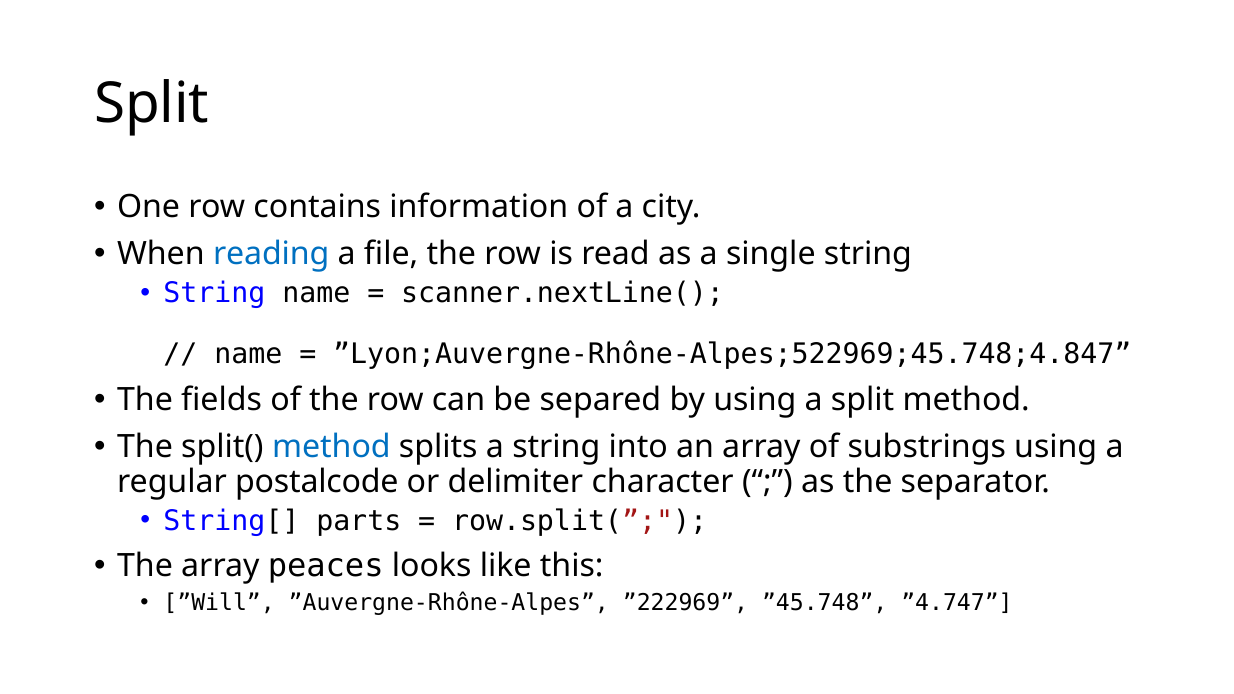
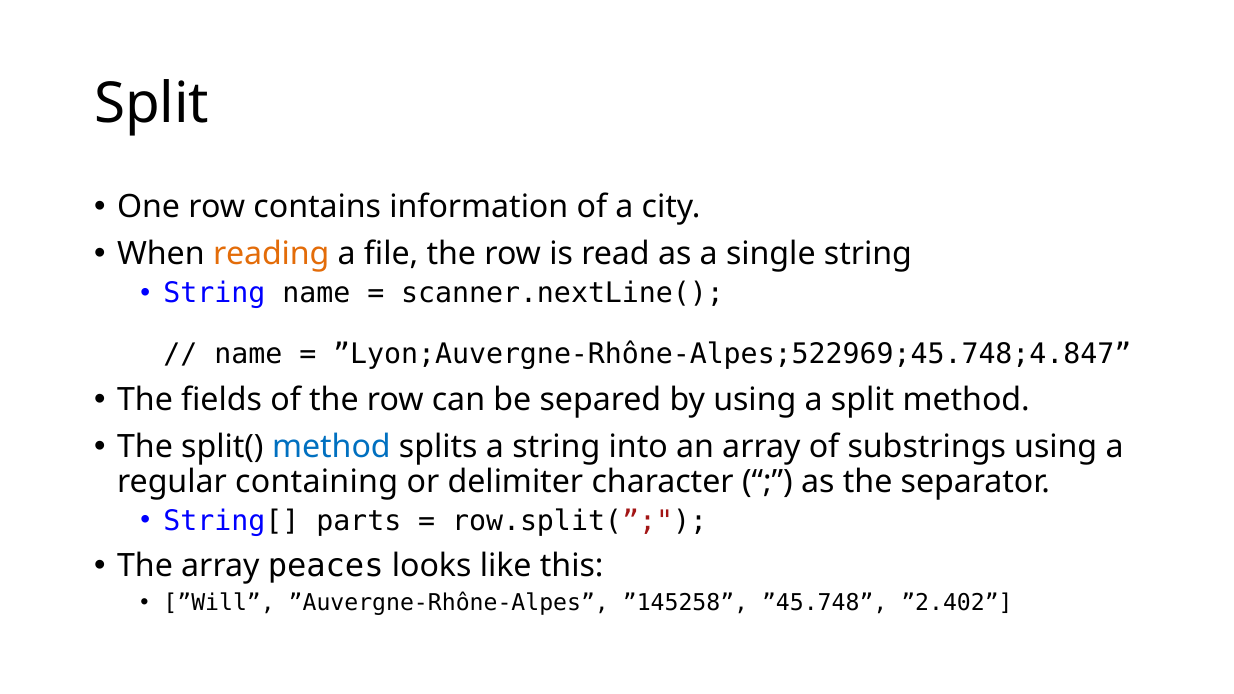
reading colour: blue -> orange (271, 254)
postalcode: postalcode -> containing (317, 482)
”222969: ”222969 -> ”145258 (685, 603)
”4.747: ”4.747 -> ”2.402 (957, 603)
